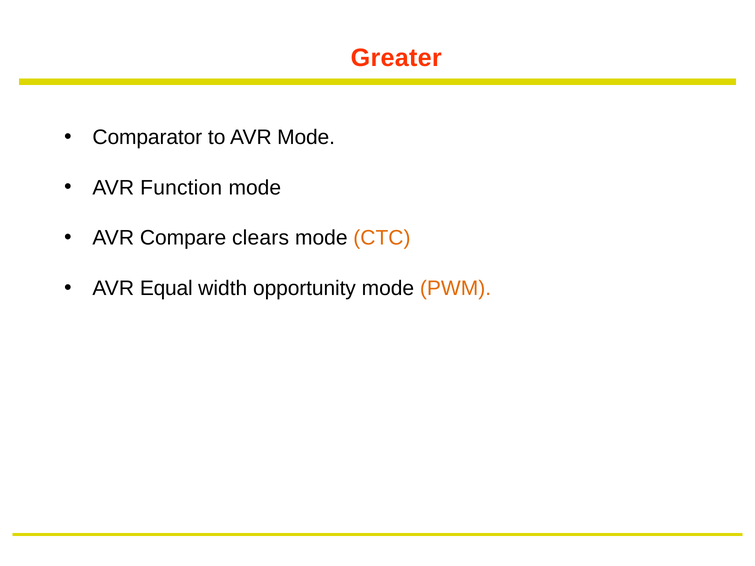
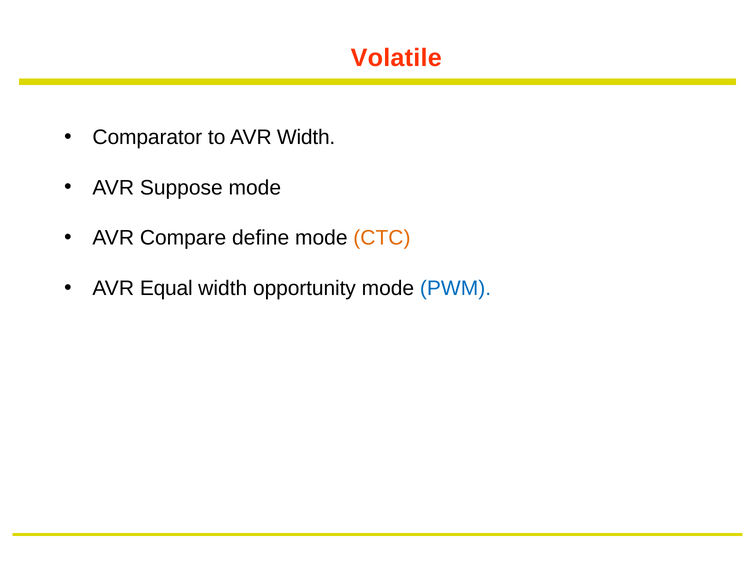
Greater: Greater -> Volatile (396, 58)
AVR Mode: Mode -> Width (306, 137)
Function: Function -> Suppose (181, 188)
clears: clears -> define (261, 238)
PWM colour: orange -> blue (456, 288)
